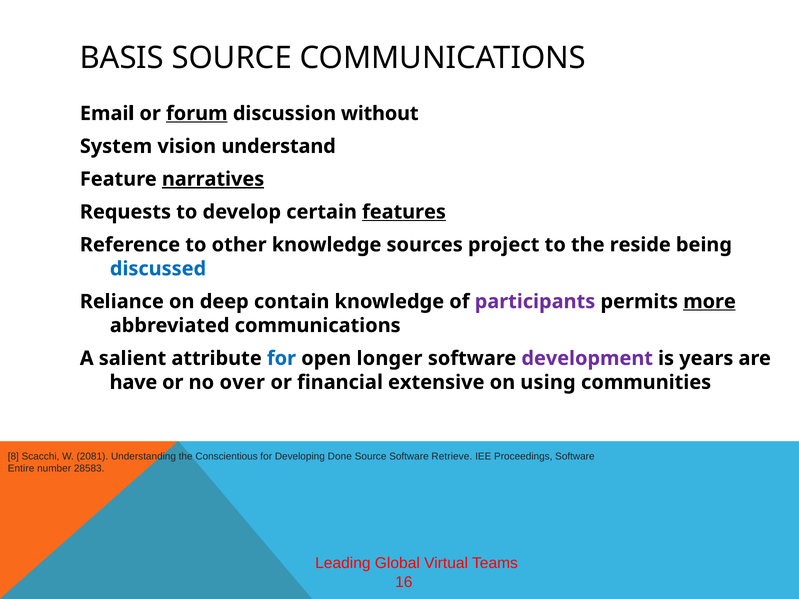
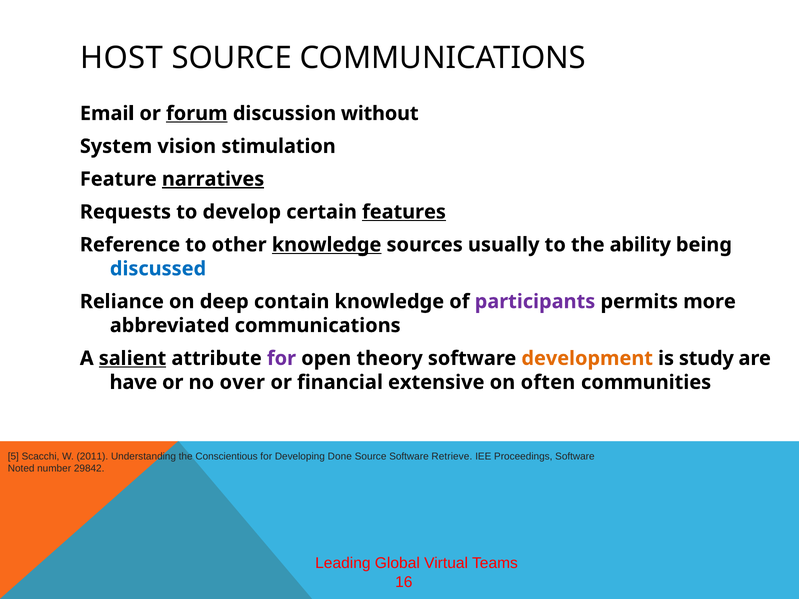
BASIS: BASIS -> HOST (122, 58)
understand: understand -> stimulation (279, 146)
knowledge underline: none -> present (327, 245)
project: project -> usually (504, 245)
reside: reside -> ability (640, 245)
more underline: present -> none (709, 302)
salient underline: none -> present (132, 358)
for colour: blue -> purple (281, 358)
longer: longer -> theory (390, 358)
development colour: purple -> orange (587, 358)
years: years -> study (706, 358)
using: using -> often (548, 382)
8: 8 -> 5 (13, 457)
2081: 2081 -> 2011 (92, 457)
Entire: Entire -> Noted (21, 469)
28583: 28583 -> 29842 (89, 469)
